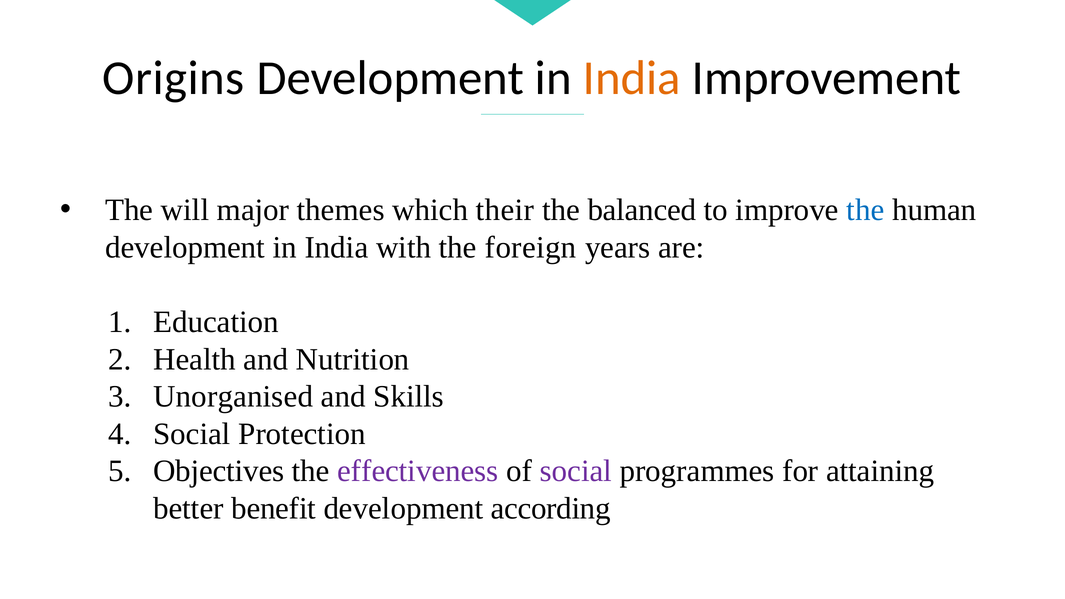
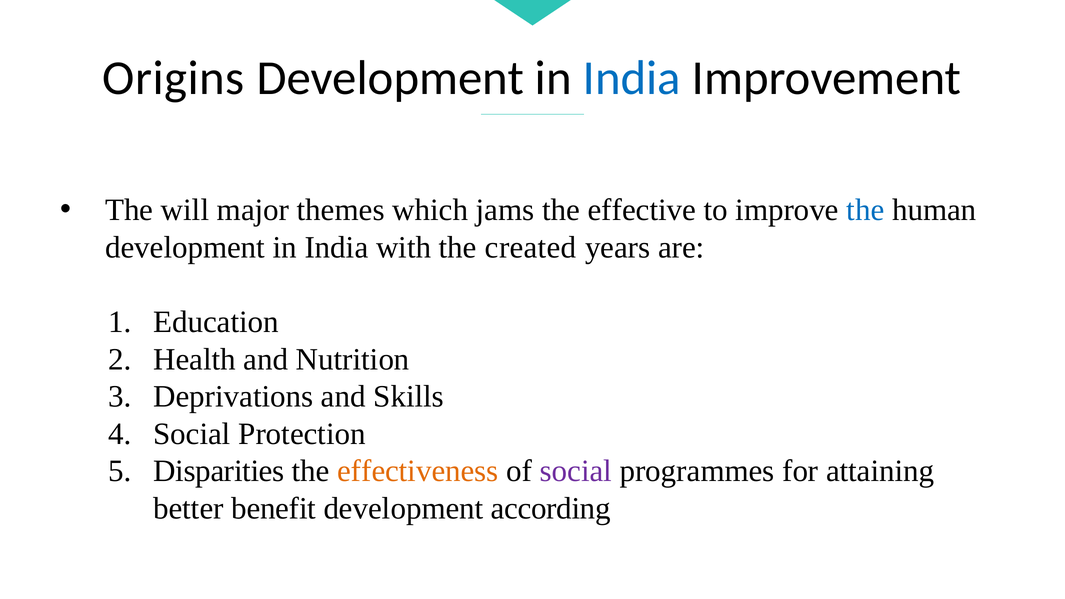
India colour: orange -> blue (632, 78)
their: their -> jams (505, 210)
balanced: balanced -> effective (642, 210)
foreign: foreign -> created (531, 247)
Unorganised: Unorganised -> Deprivations (233, 397)
Objectives: Objectives -> Disparities (219, 471)
effectiveness colour: purple -> orange (418, 471)
